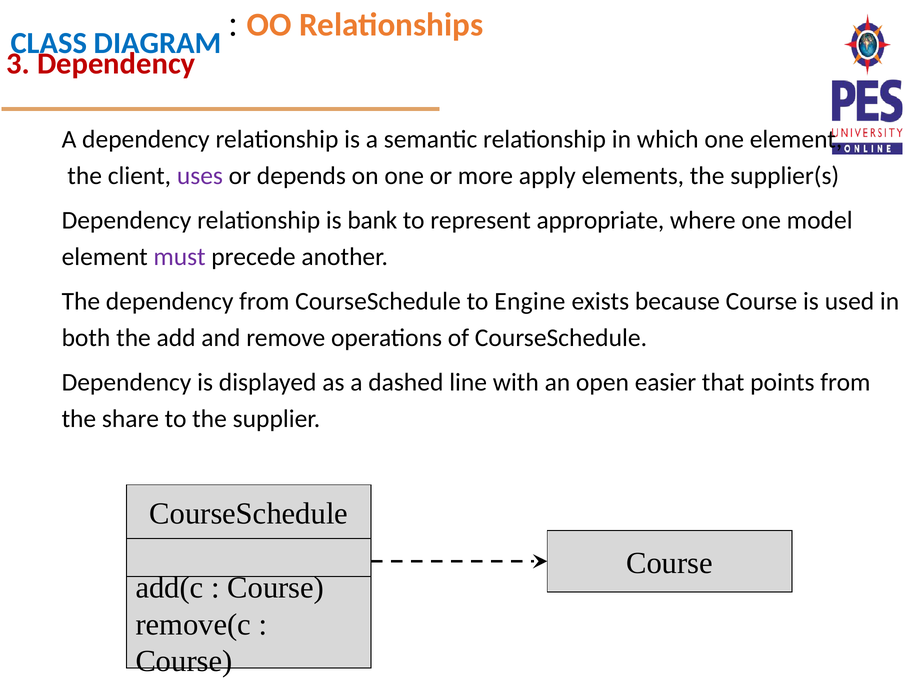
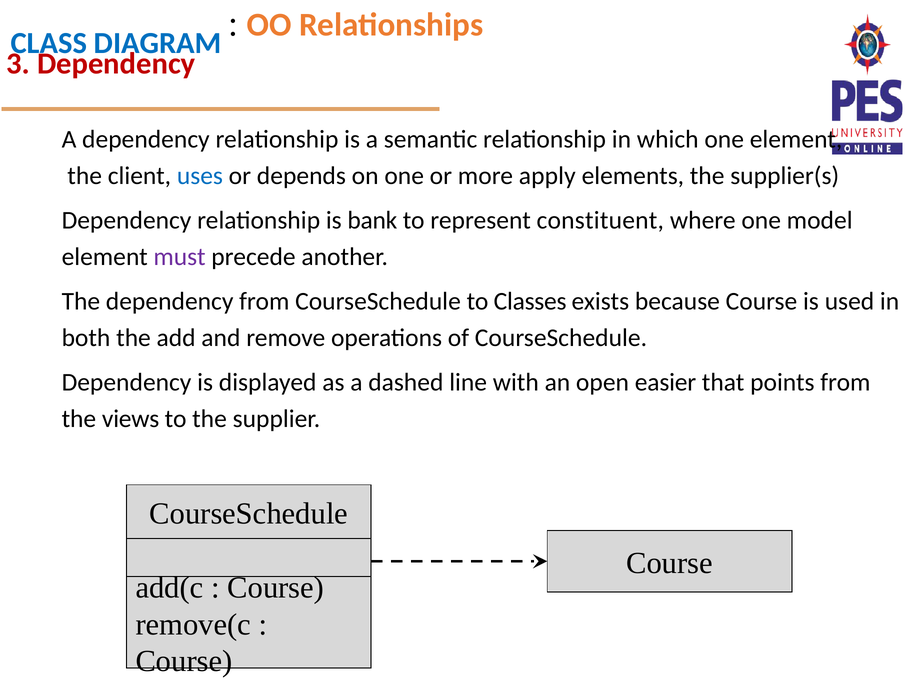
uses colour: purple -> blue (200, 176)
appropriate: appropriate -> constituent (600, 220)
Engine: Engine -> Classes (530, 301)
share: share -> views (131, 419)
